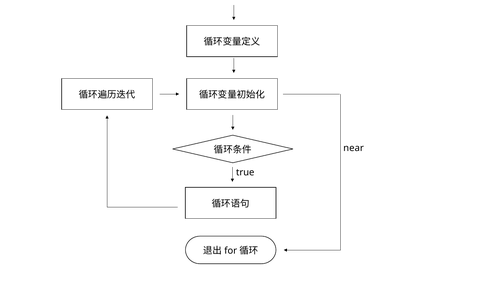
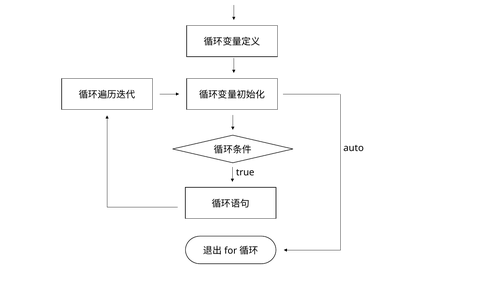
near: near -> auto (354, 148)
